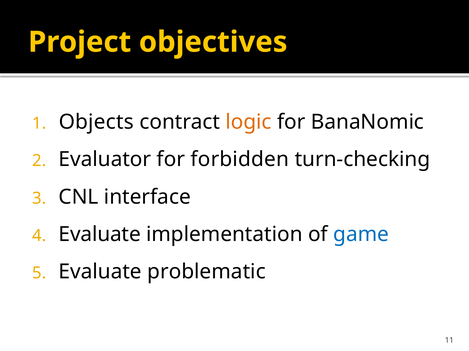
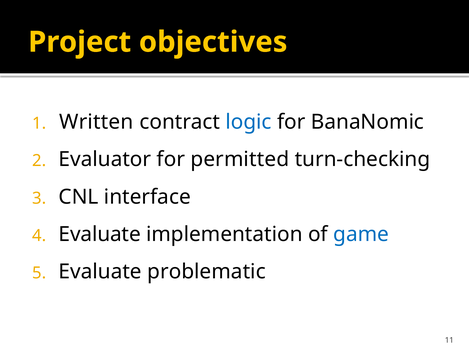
Objects: Objects -> Written (96, 122)
logic colour: orange -> blue (248, 122)
forbidden: forbidden -> permitted (240, 160)
